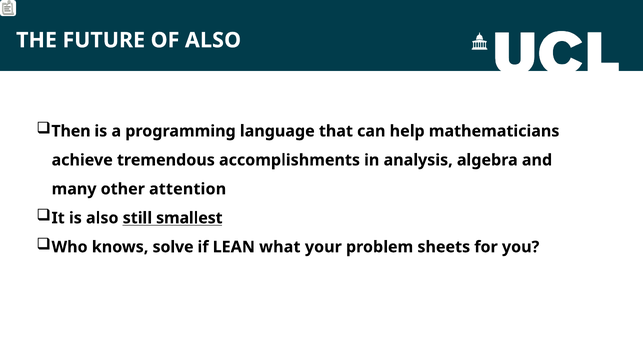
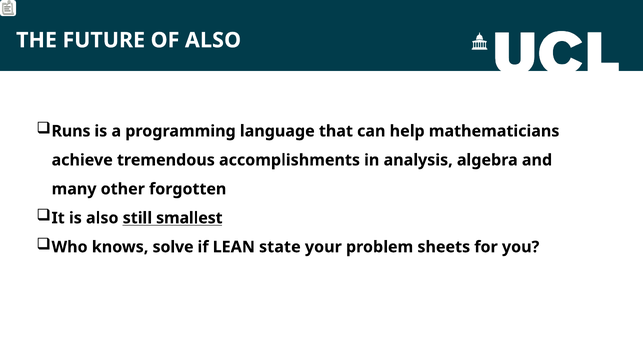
Then: Then -> Runs (71, 131)
attention: attention -> forgotten (188, 189)
what: what -> state (280, 247)
